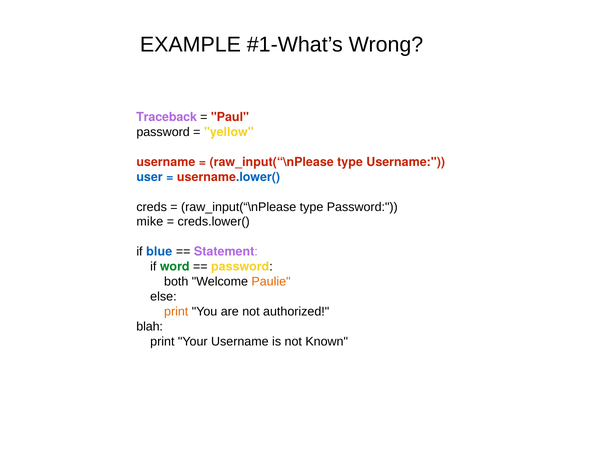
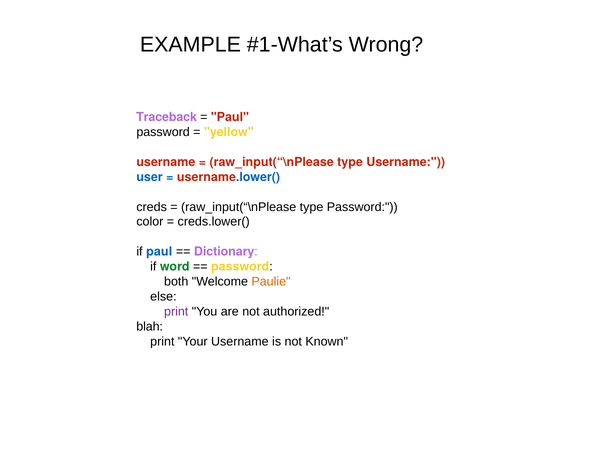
mike: mike -> color (150, 222)
if blue: blue -> paul (159, 252)
Statement: Statement -> Dictionary (224, 252)
print colour: orange -> purple (176, 312)
